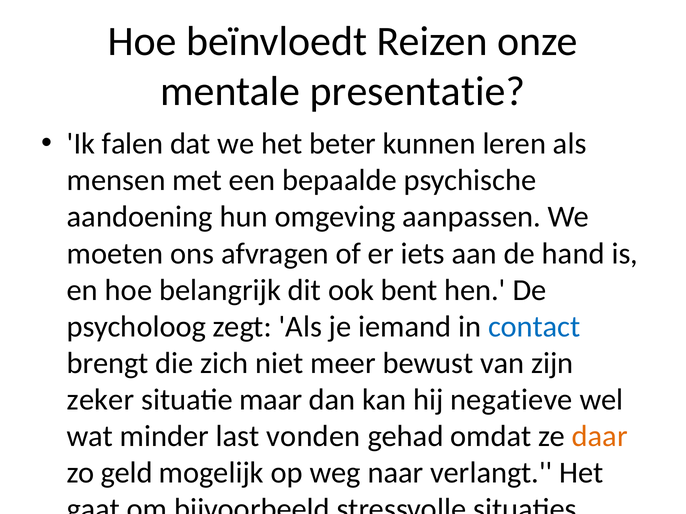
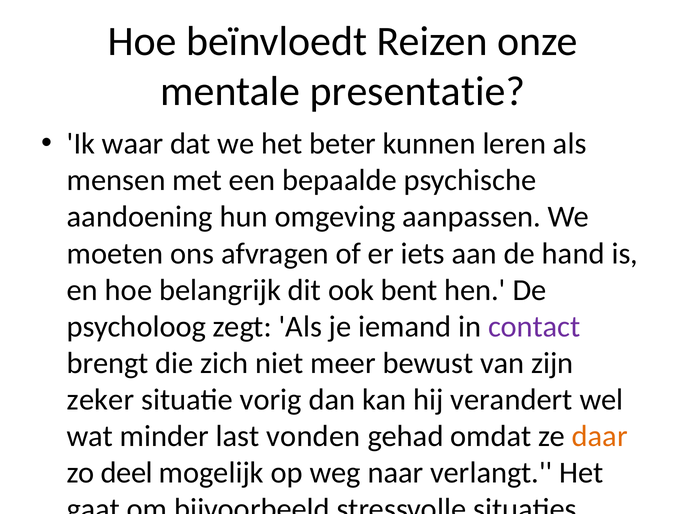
Ik falen: falen -> waar (133, 144)
contact colour: blue -> purple (534, 327)
situatie maar: maar -> vorig (271, 400)
negatieve: negatieve -> verandert (511, 400)
geld: geld -> deel (127, 473)
